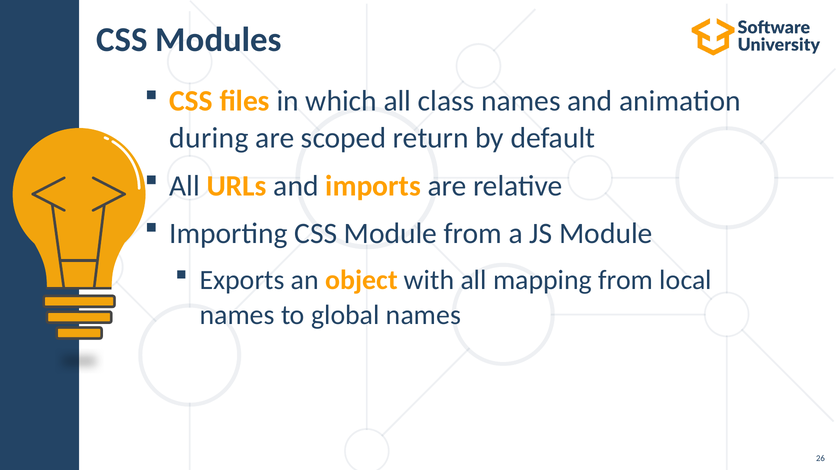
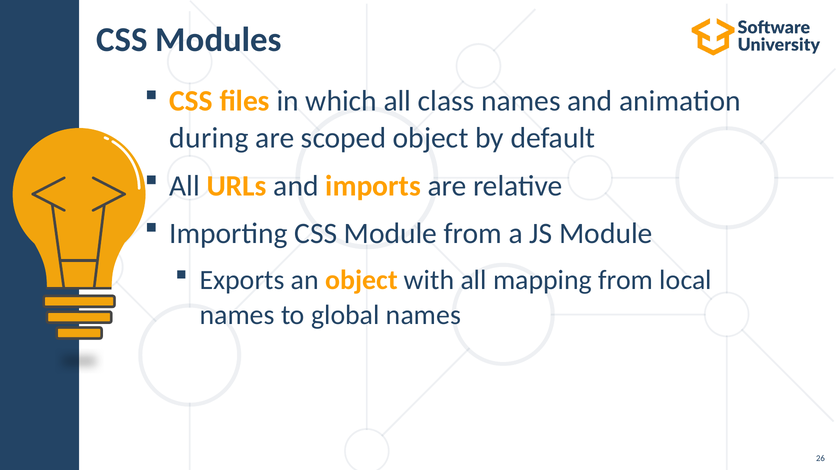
scoped return: return -> object (431, 138)
